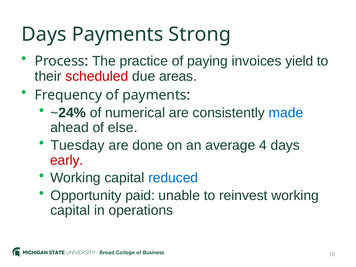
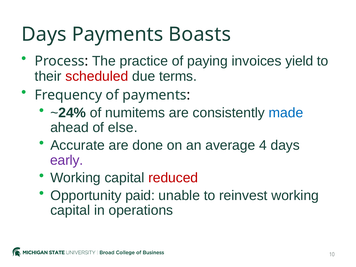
Strong: Strong -> Boasts (200, 34)
areas: areas -> terms (178, 76)
numerical: numerical -> numitems (135, 113)
Tuesday: Tuesday -> Accurate (78, 145)
early colour: red -> purple (67, 160)
reduced colour: blue -> red (173, 178)
